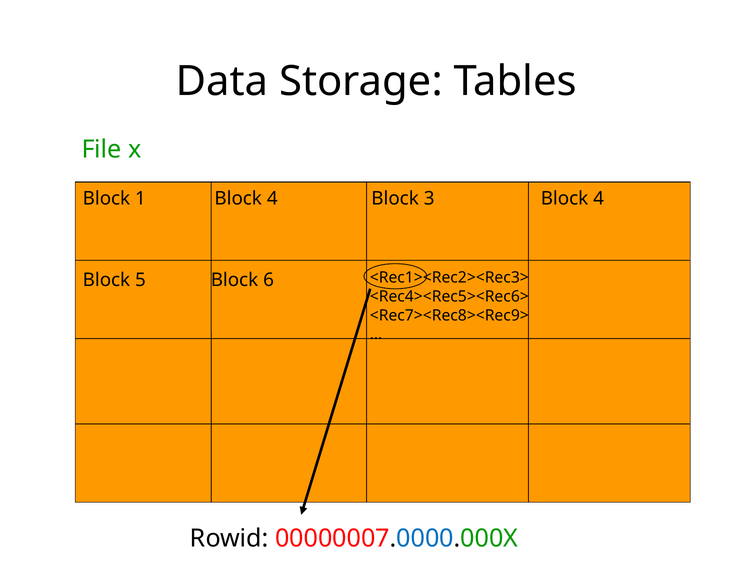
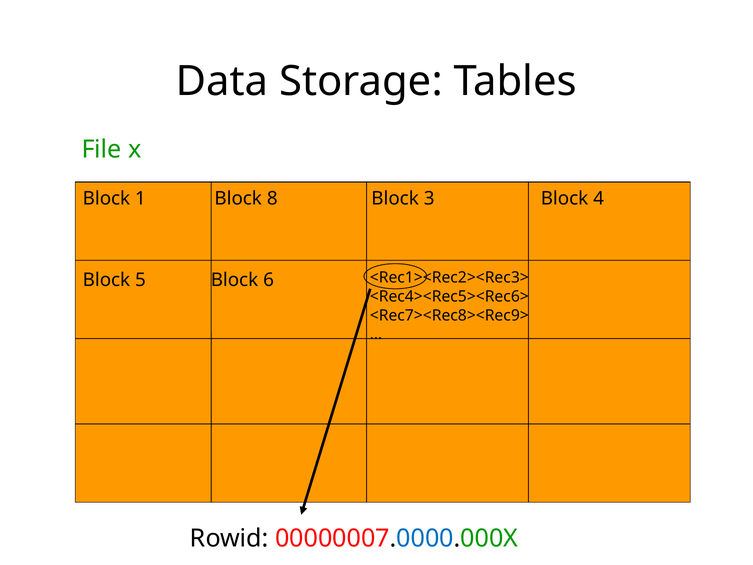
4: 4 -> 8 (272, 198)
